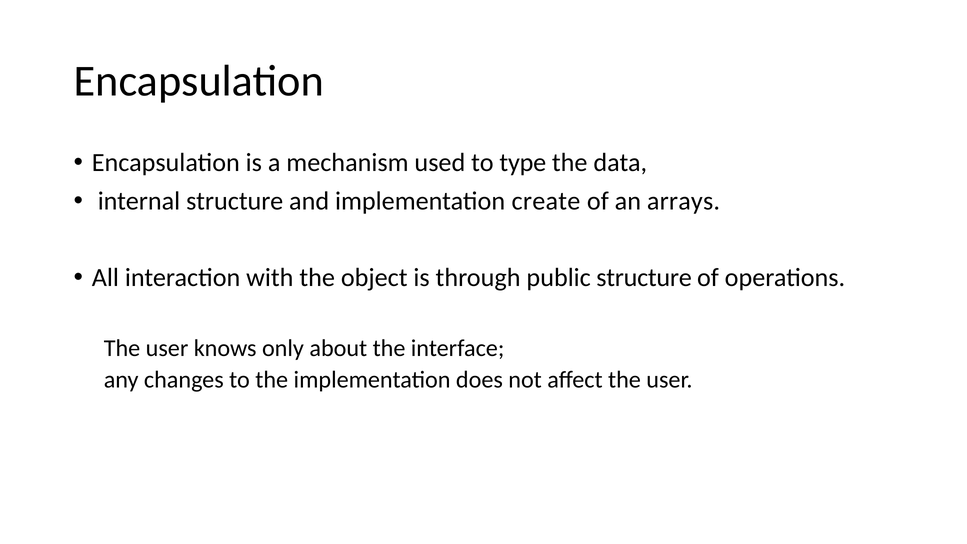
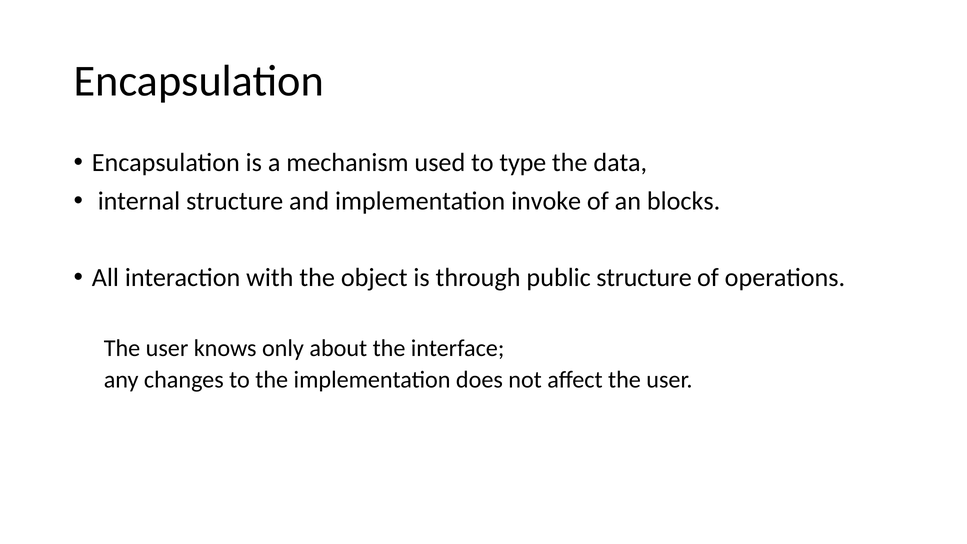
create: create -> invoke (546, 201)
arrays: arrays -> blocks (684, 201)
